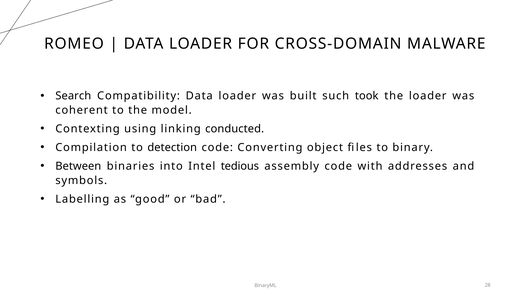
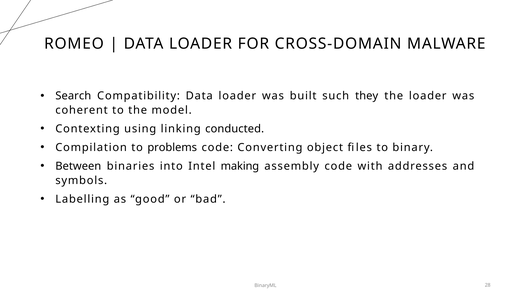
took: took -> they (367, 96)
detection: detection -> problems (172, 147)
tedious: tedious -> making (240, 166)
